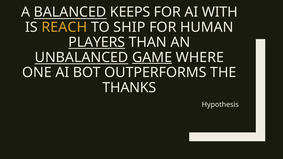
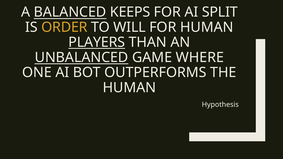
WITH: WITH -> SPLIT (220, 12)
REACH: REACH -> ORDER (64, 27)
SHIP: SHIP -> WILL (130, 27)
GAME underline: present -> none (152, 57)
THANKS: THANKS -> HUMAN (129, 88)
